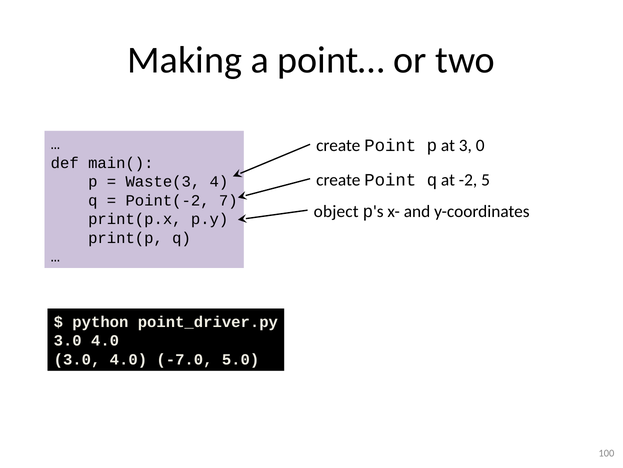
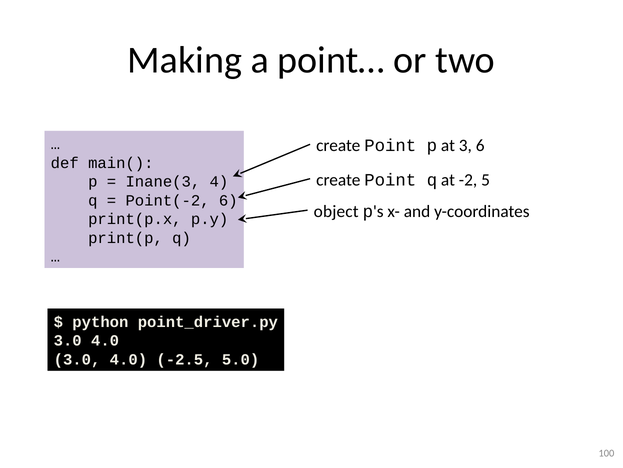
3 0: 0 -> 6 (480, 145)
Waste(3: Waste(3 -> Inane(3 (163, 181)
Point(-2 7: 7 -> 6 (228, 200)
-7.0: -7.0 -> -2.5 (184, 359)
